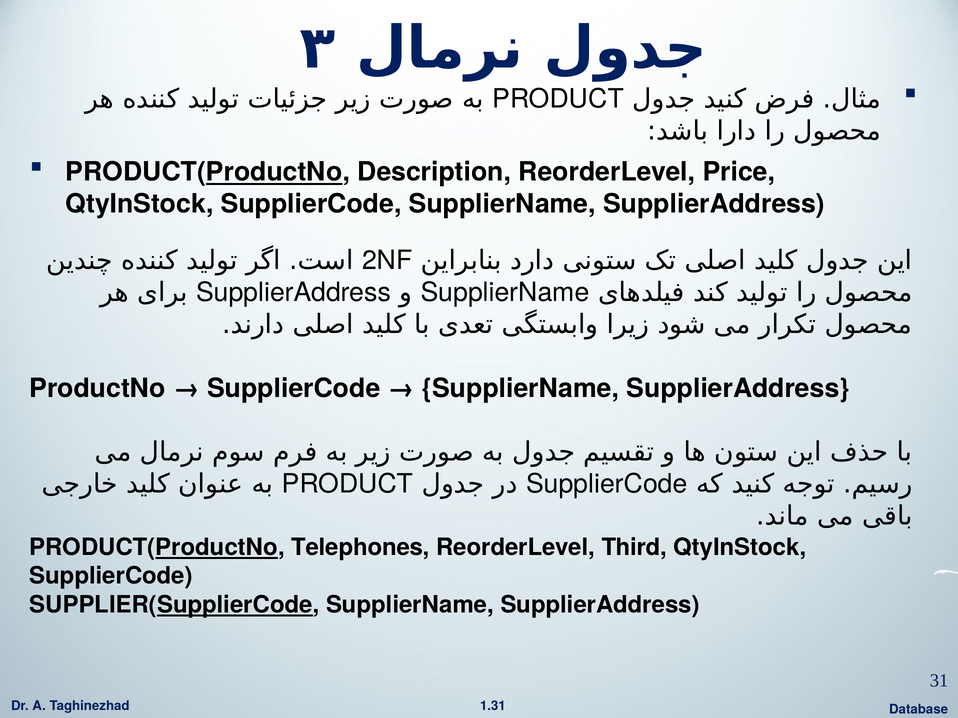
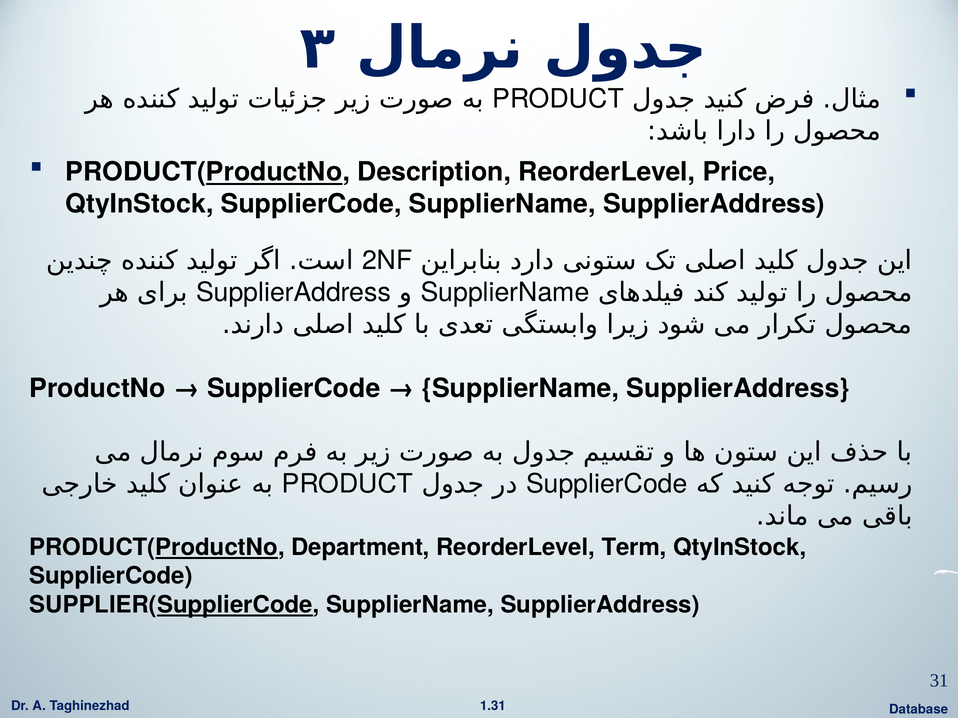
Telephones: Telephones -> Department (360, 548)
Third: Third -> Term (634, 548)
